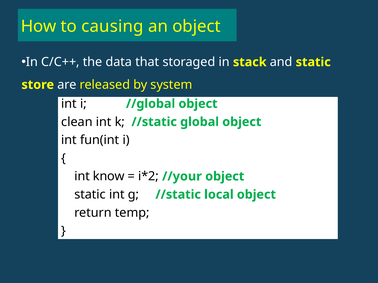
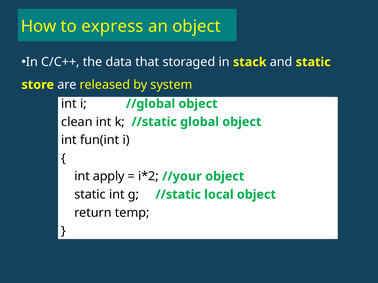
causing: causing -> express (112, 26)
know: know -> apply (109, 177)
